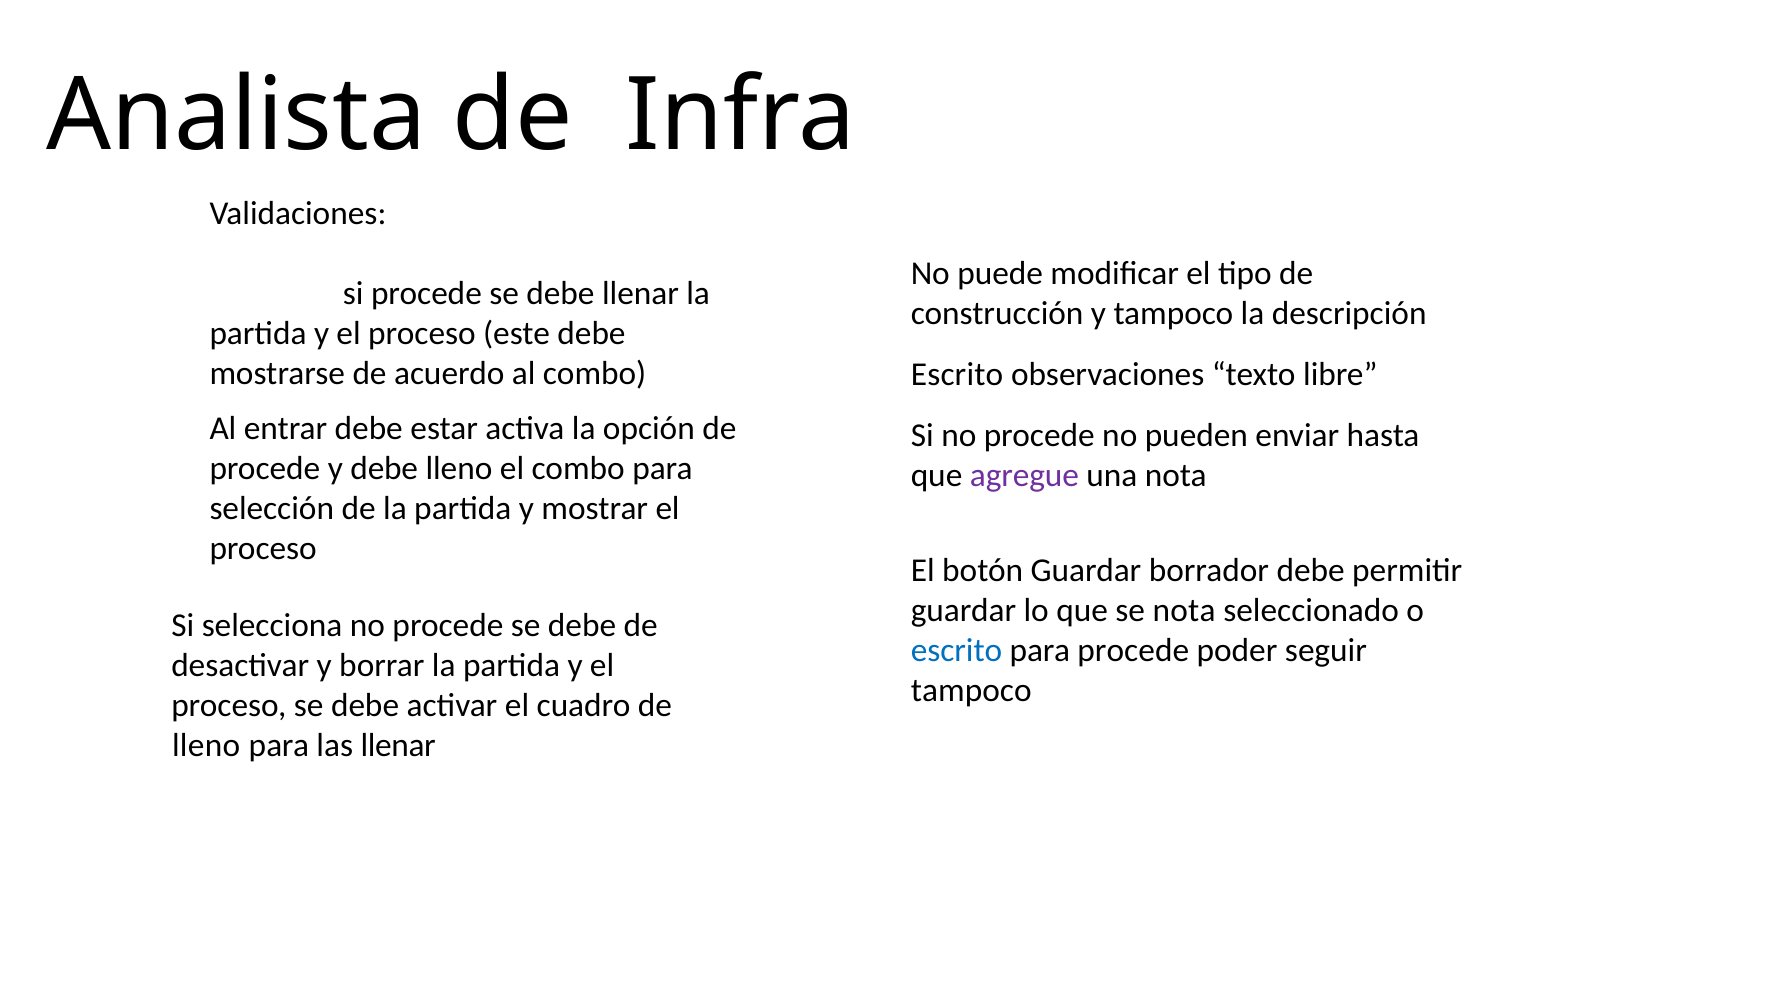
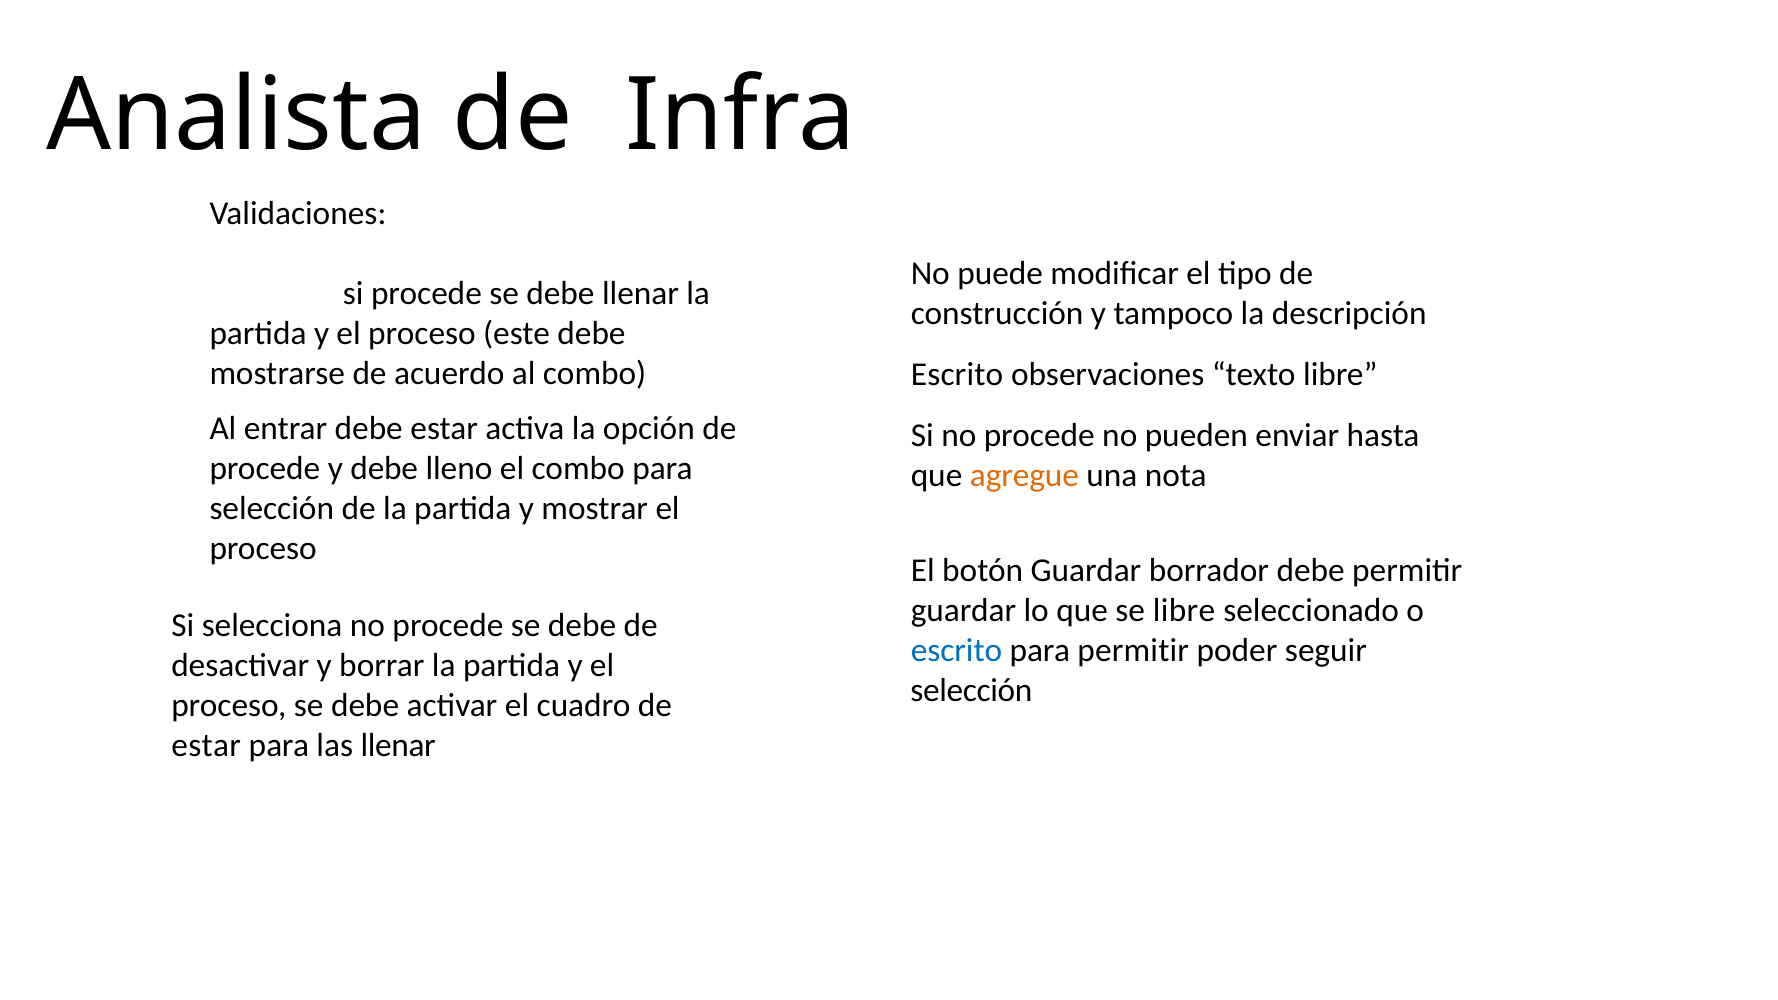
agregue colour: purple -> orange (1024, 475)
se nota: nota -> libre (1184, 610)
para procede: procede -> permitir (1133, 650)
tampoco: tampoco -> selección (971, 690)
lleno: lleno -> estar (206, 745)
